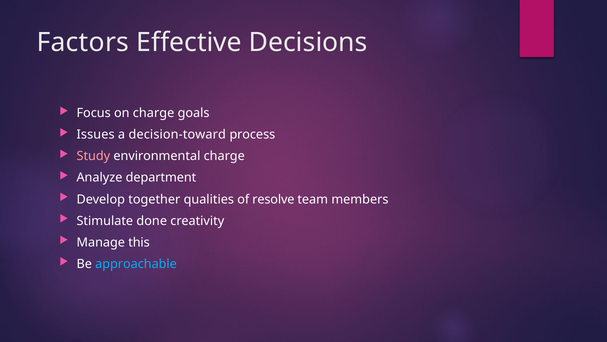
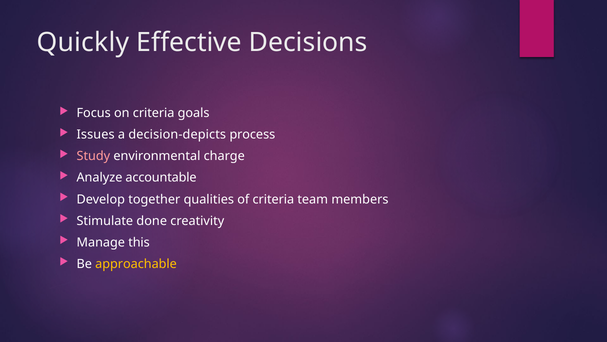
Factors: Factors -> Quickly (83, 43)
on charge: charge -> criteria (154, 113)
decision-toward: decision-toward -> decision-depicts (177, 134)
department: department -> accountable (161, 177)
of resolve: resolve -> criteria (273, 199)
approachable colour: light blue -> yellow (136, 264)
